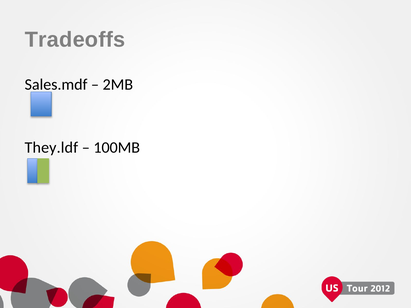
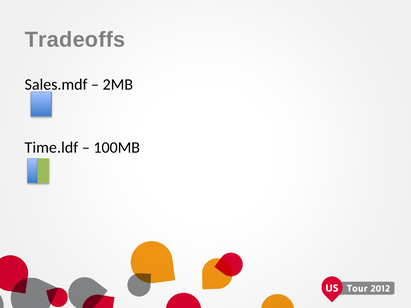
They.ldf: They.ldf -> Time.ldf (51, 148)
